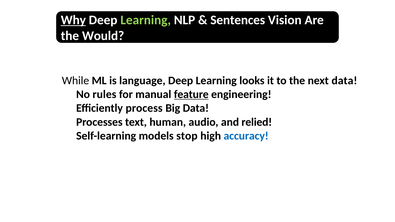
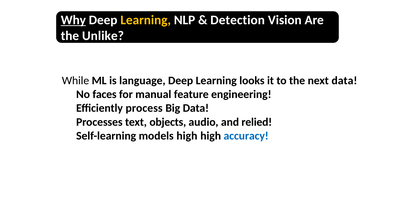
Learning colour: light green -> yellow (146, 20)
Sentences: Sentences -> Detection (238, 20)
Would: Would -> Unlike (103, 36)
rules: rules -> faces (105, 94)
feature underline: present -> none (191, 94)
human: human -> objects (168, 122)
models stop: stop -> high (187, 136)
